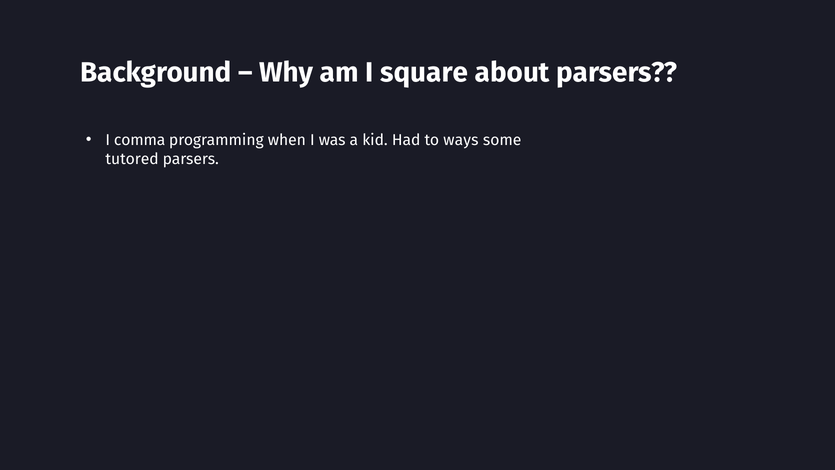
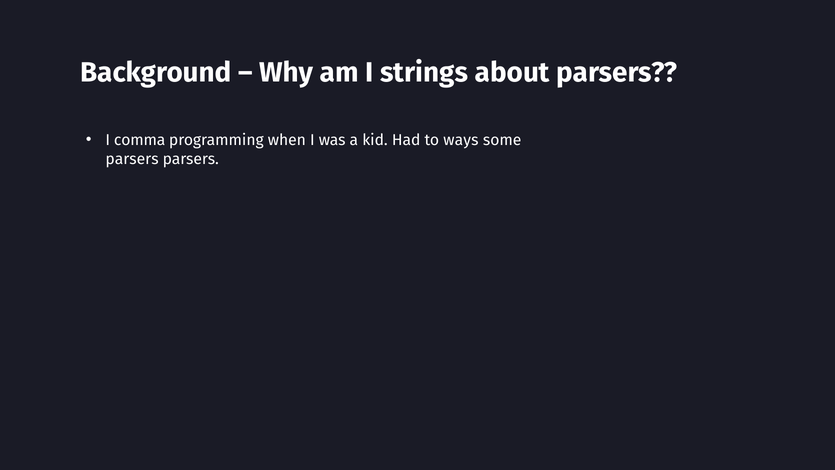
square: square -> strings (424, 72)
tutored: tutored -> parsers (132, 159)
